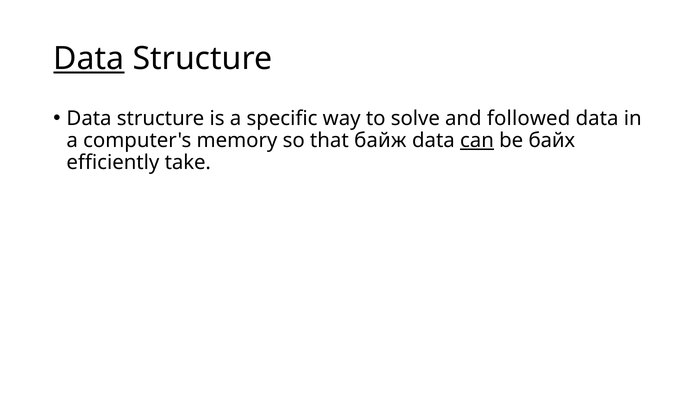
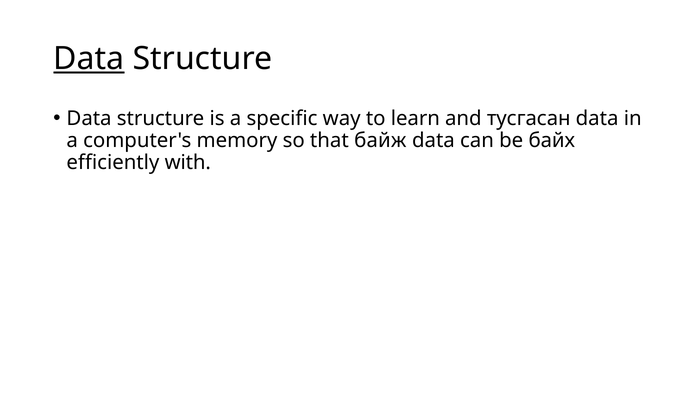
solve: solve -> learn (415, 118)
followed: followed -> тусгасан (529, 118)
can underline: present -> none (477, 140)
take: take -> with (188, 162)
